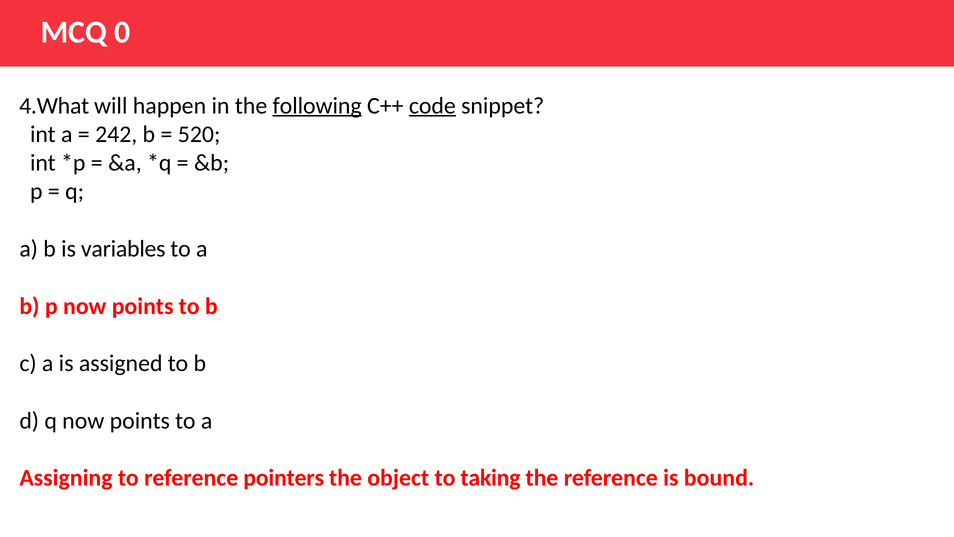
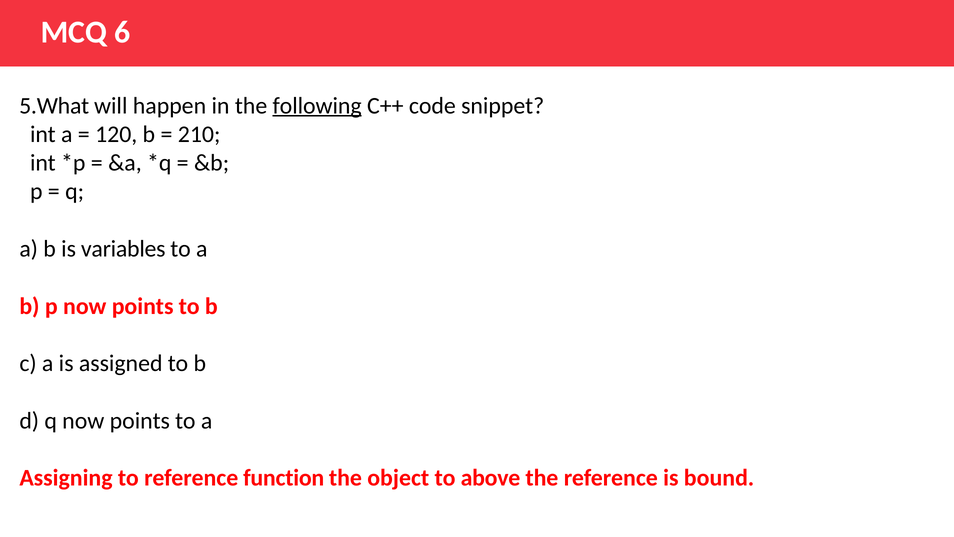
0: 0 -> 6 (122, 32)
4.What: 4.What -> 5.What (54, 106)
code underline: present -> none (432, 106)
242: 242 -> 120 (116, 134)
520: 520 -> 210 (199, 134)
pointers: pointers -> function (284, 478)
taking: taking -> above (490, 478)
